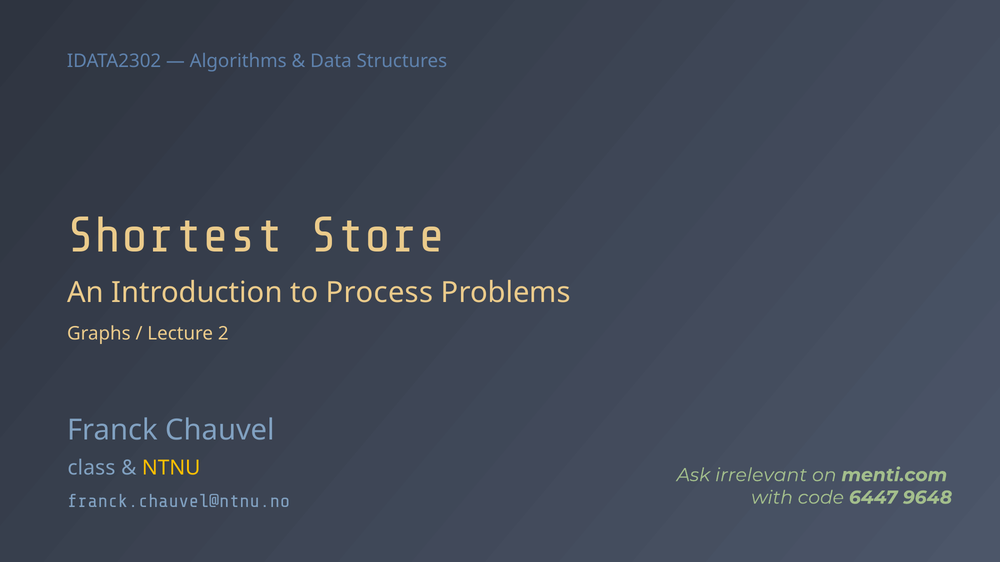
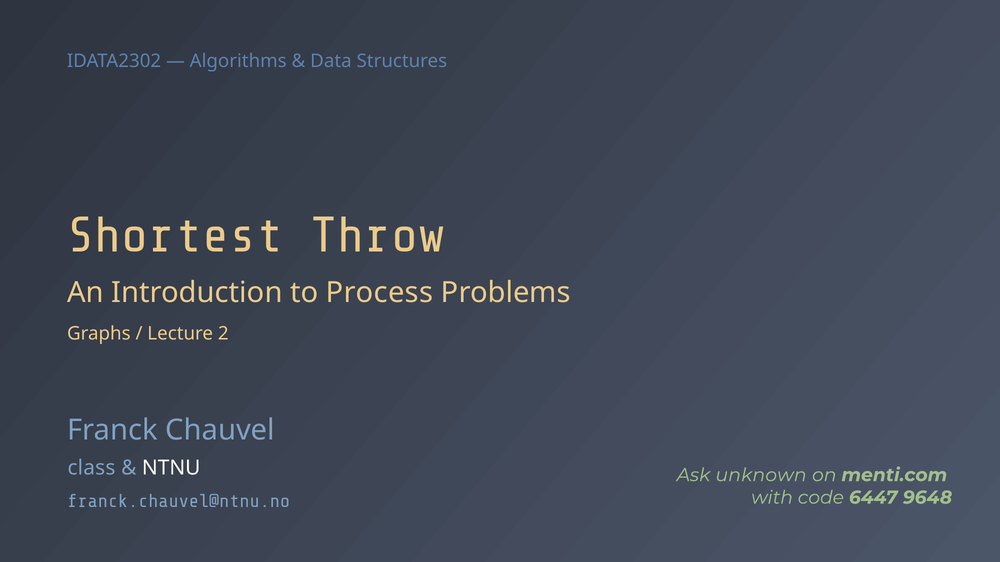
Store: Store -> Throw (378, 235)
NTNU colour: yellow -> white (171, 468)
irrelevant: irrelevant -> unknown (761, 475)
